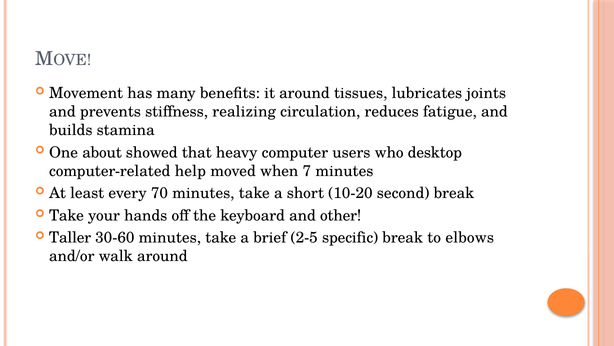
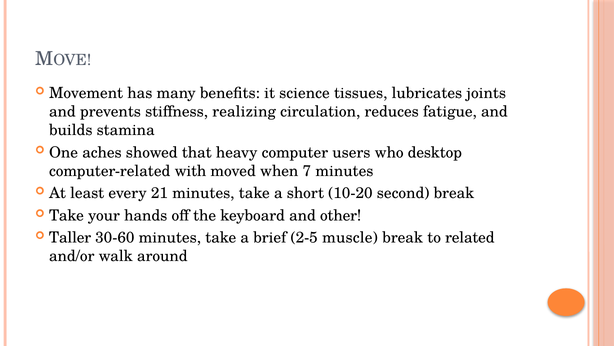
it around: around -> science (304, 93)
about: about -> aches (102, 152)
help: help -> with (191, 171)
70: 70 -> 21 (159, 193)
specific: specific -> muscle (350, 237)
elbows: elbows -> related (470, 237)
